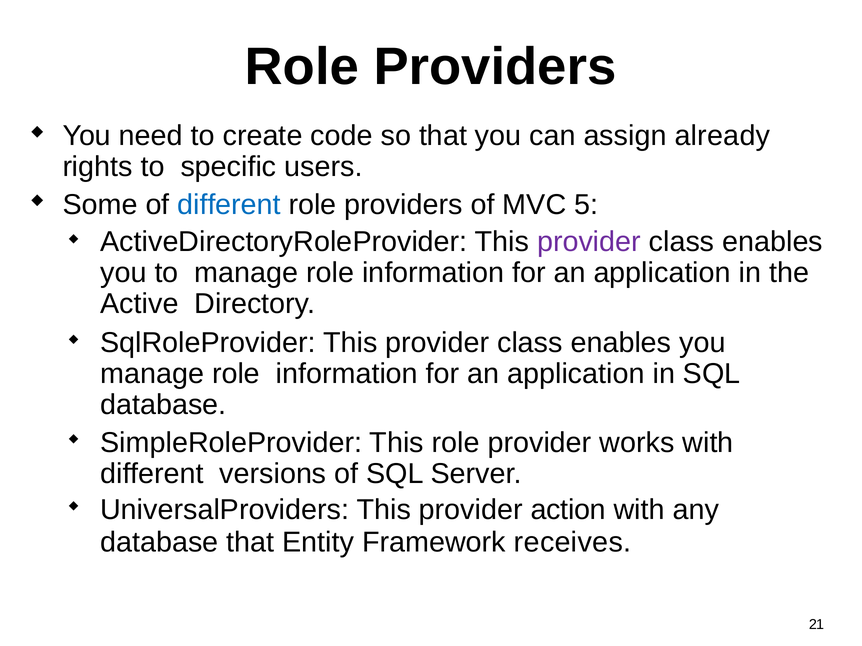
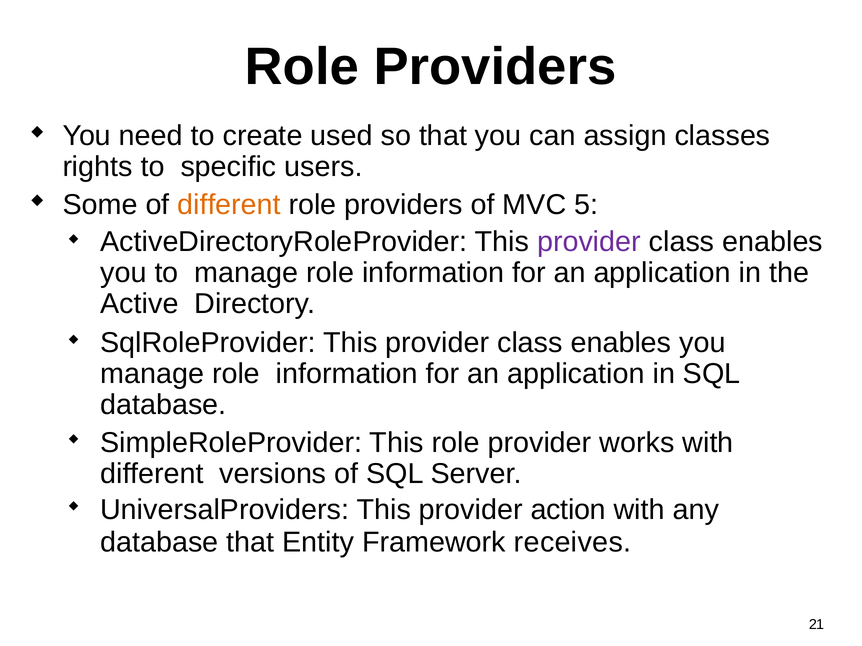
code: code -> used (342, 136)
already: already -> classes (722, 136)
different colour: blue -> orange (229, 205)
